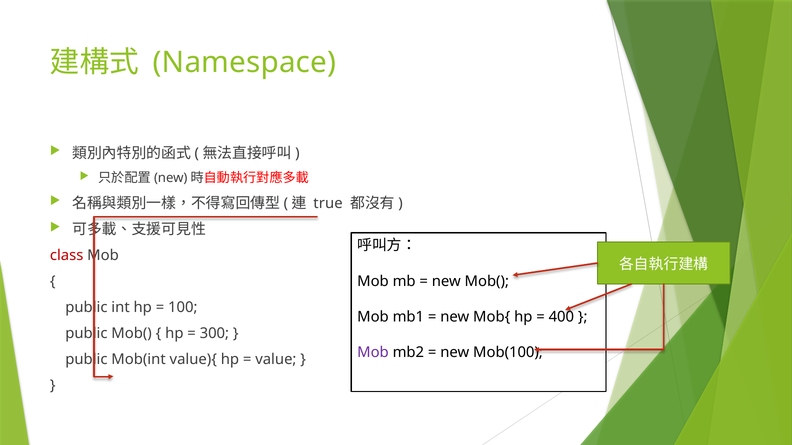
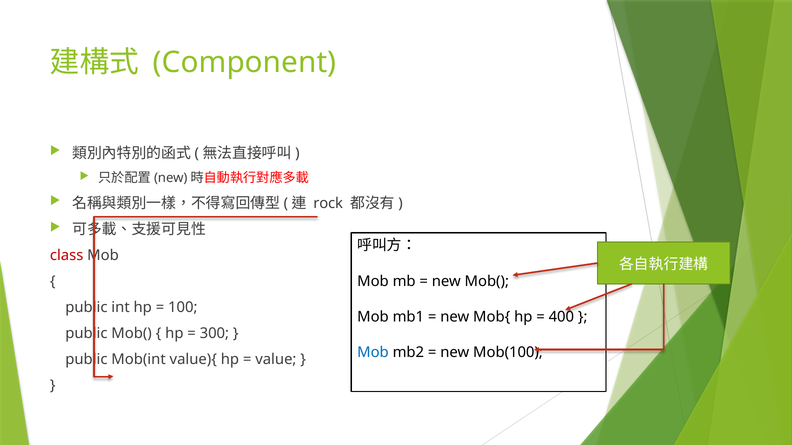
Namespace: Namespace -> Component (245, 62)
true: true -> rock (328, 203)
Mob colour: purple -> blue (373, 353)
